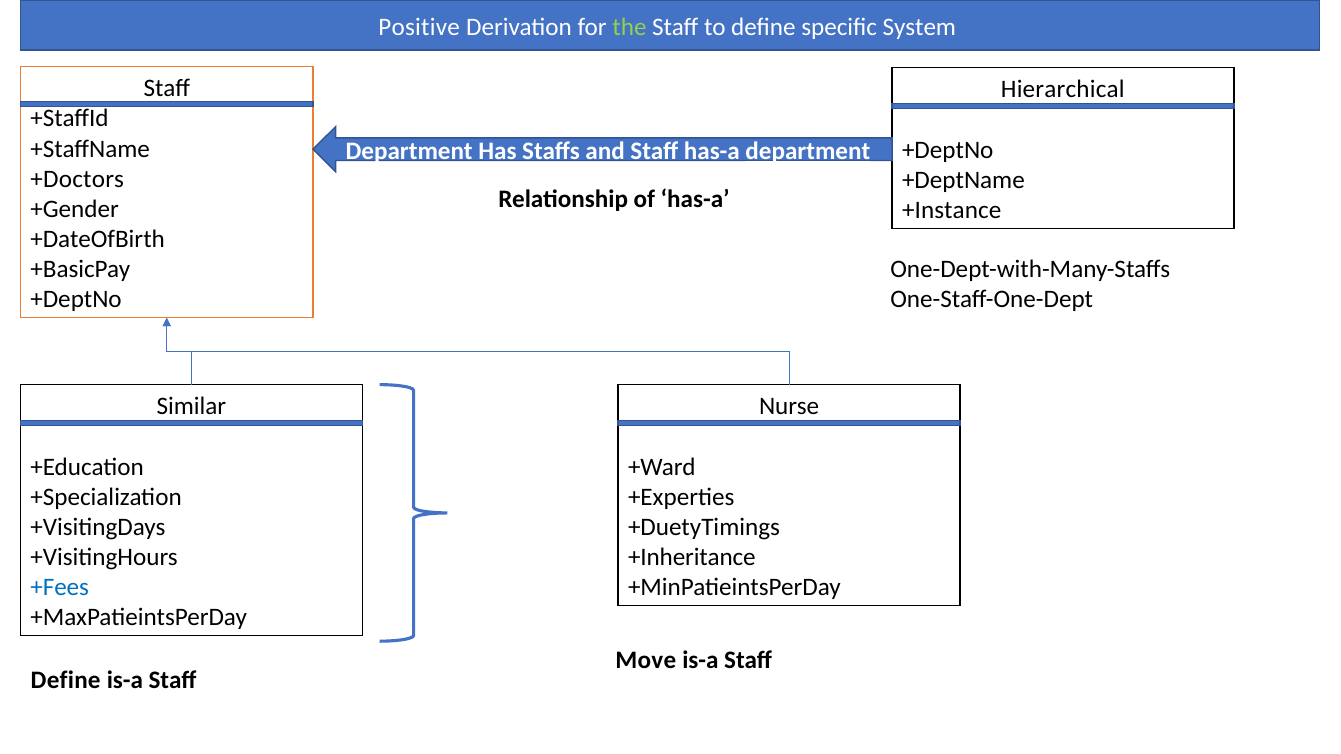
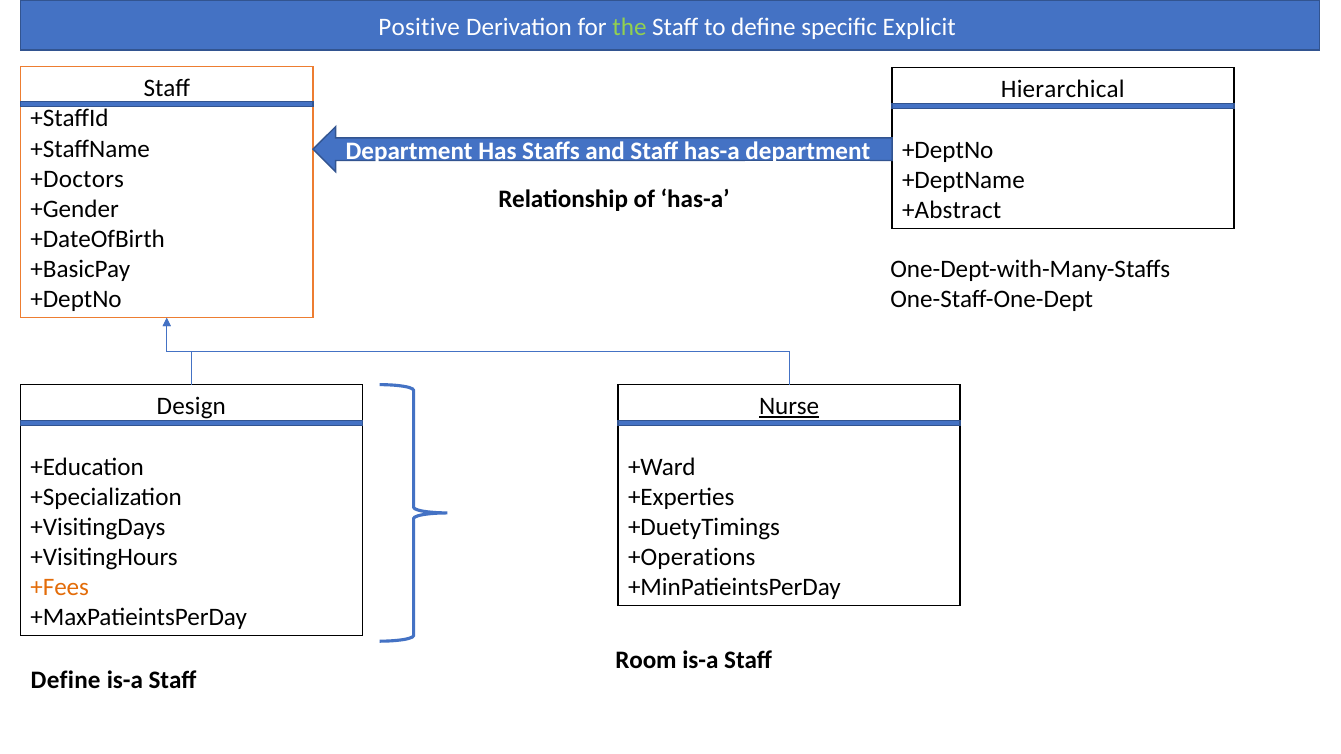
System: System -> Explicit (919, 27)
+Instance: +Instance -> +Abstract (952, 210)
Similar: Similar -> Design (191, 407)
Nurse underline: none -> present (789, 407)
+Inheritance: +Inheritance -> +Operations (692, 557)
+Fees colour: blue -> orange (60, 588)
Move: Move -> Room (646, 660)
